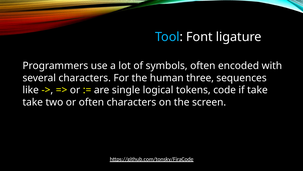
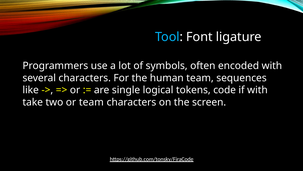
human three: three -> team (200, 78)
if take: take -> with (257, 90)
or often: often -> team (91, 102)
